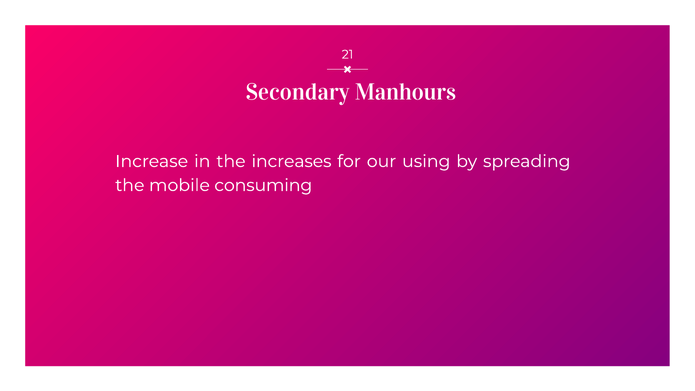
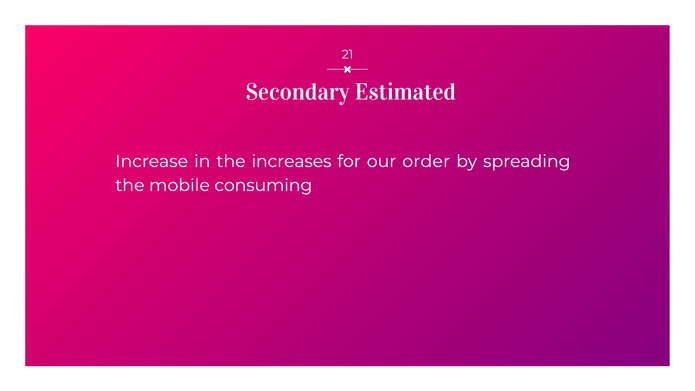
Manhours: Manhours -> Estimated (405, 92)
using: using -> order (426, 161)
